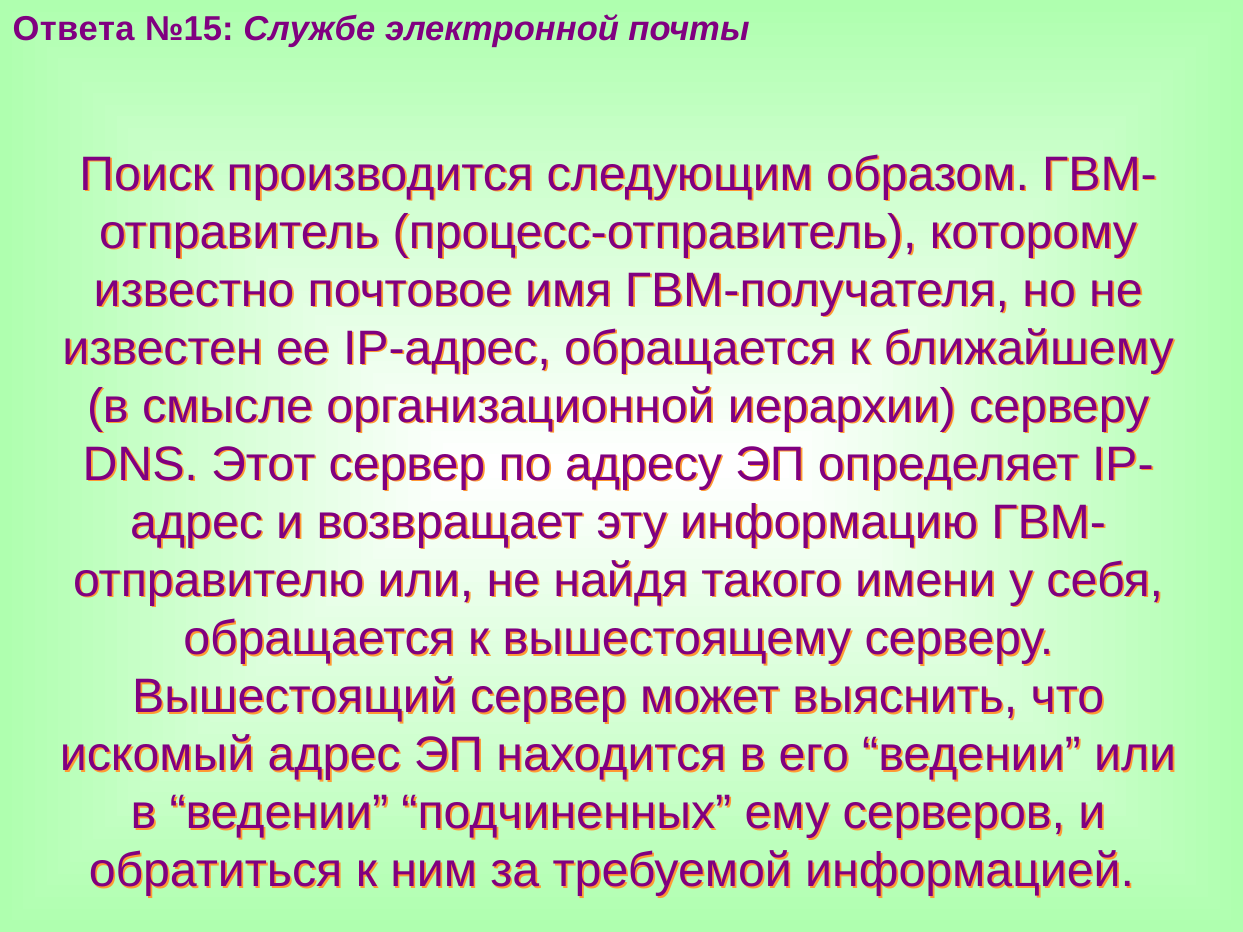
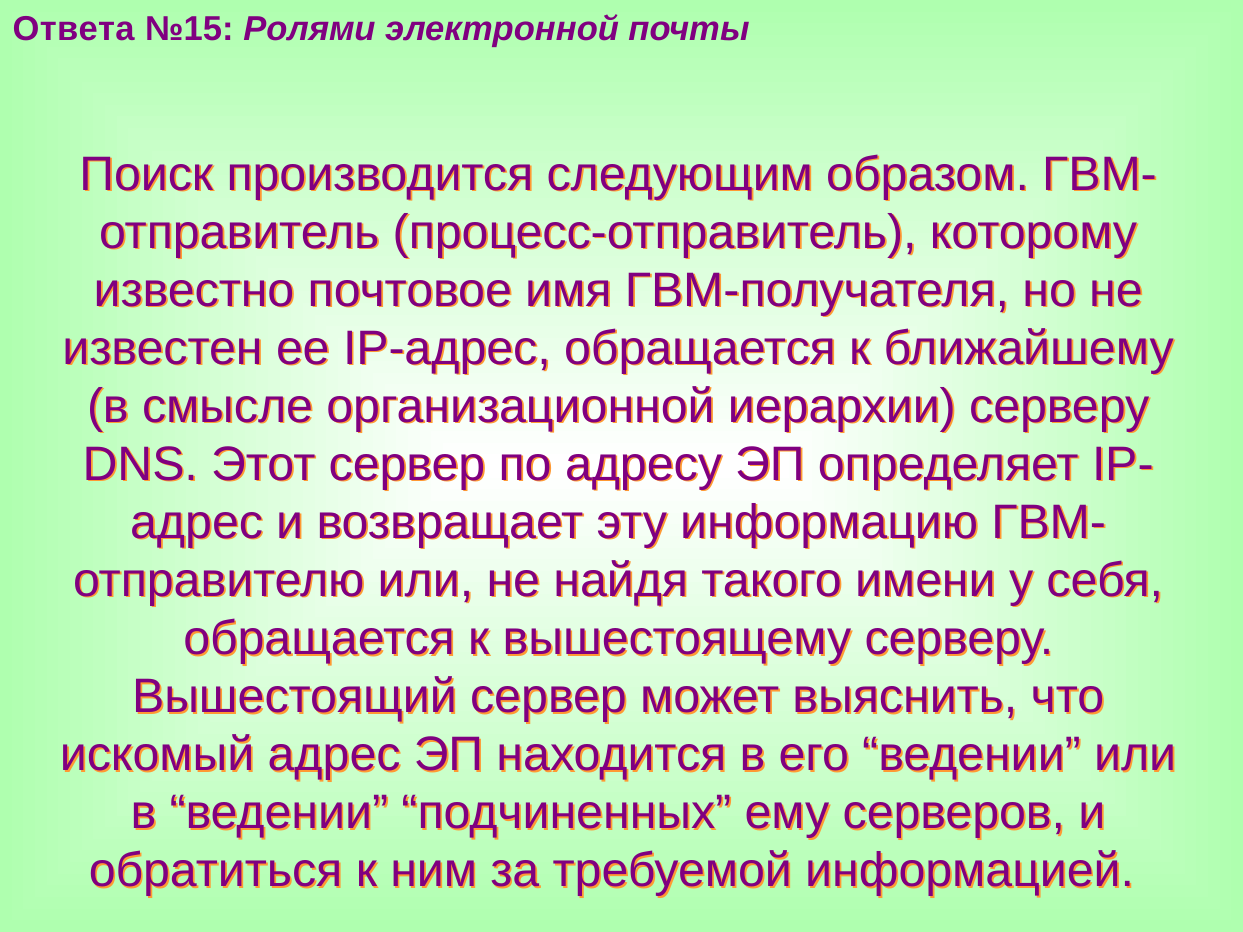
Службе: Службе -> Ролями (309, 29)
